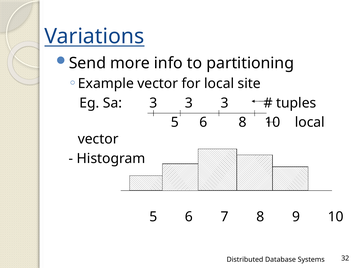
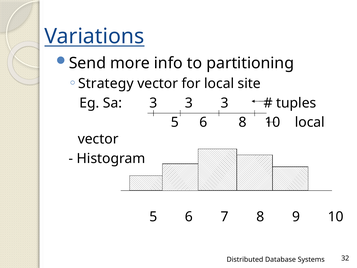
Example: Example -> Strategy (106, 83)
